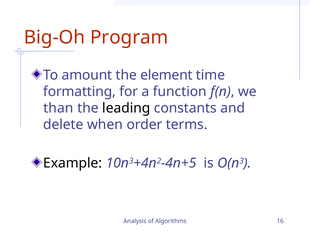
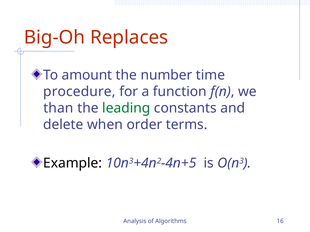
Program: Program -> Replaces (129, 37)
element: element -> number (166, 75)
formatting: formatting -> procedure (79, 92)
leading colour: black -> green (126, 108)
